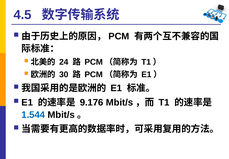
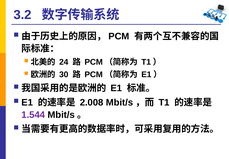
4.5: 4.5 -> 3.2 (23, 15)
9.176: 9.176 -> 2.008 (92, 102)
1.544 colour: blue -> purple (33, 114)
